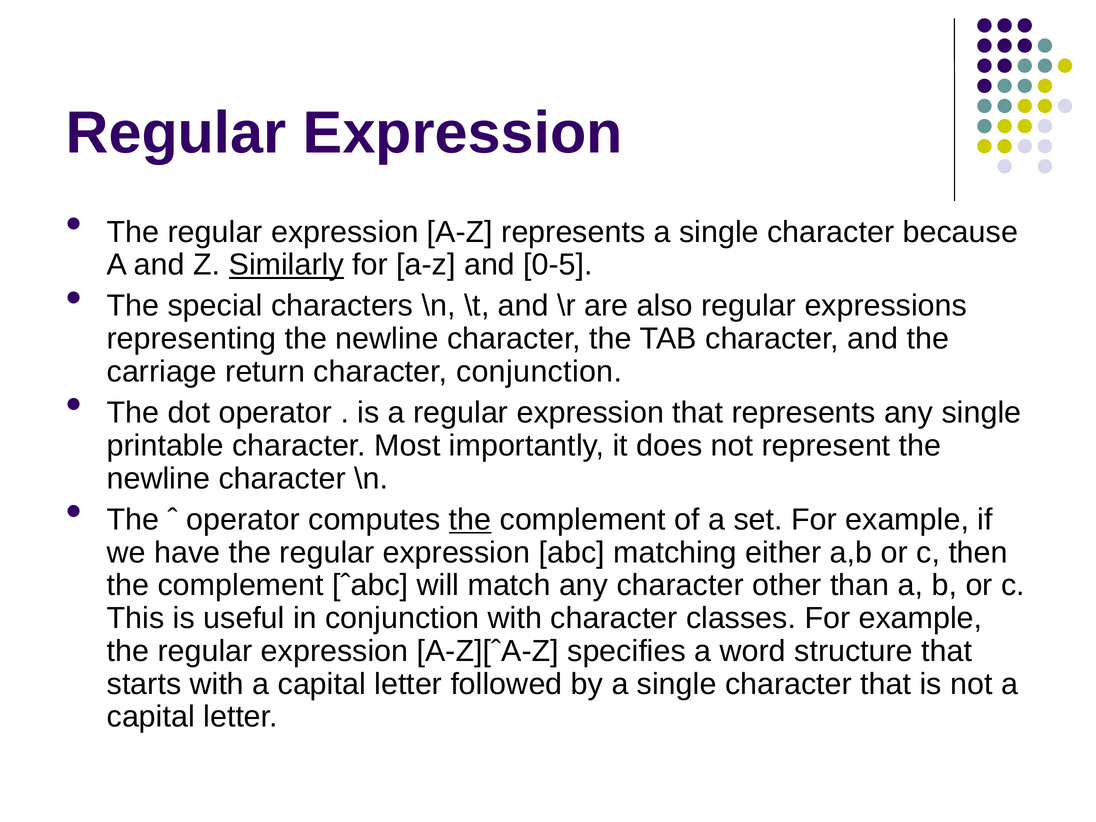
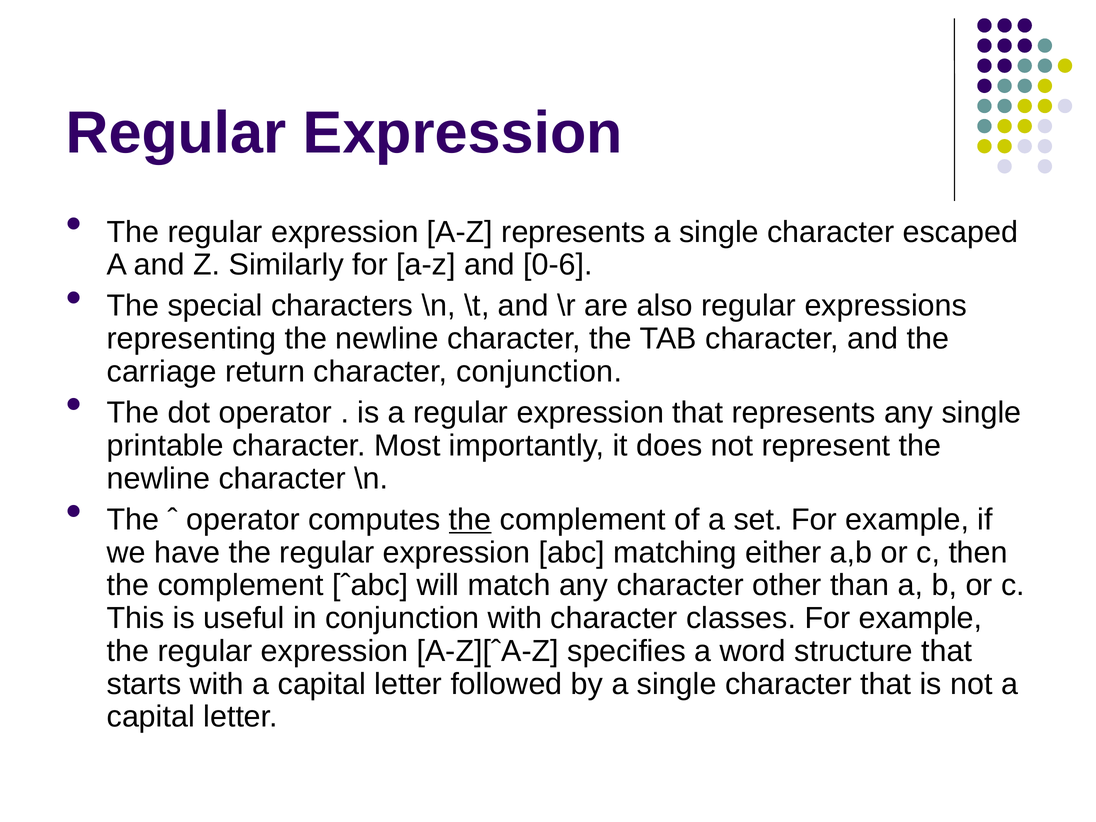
because: because -> escaped (960, 232)
Similarly underline: present -> none (286, 265)
0-5: 0-5 -> 0-6 (558, 265)
